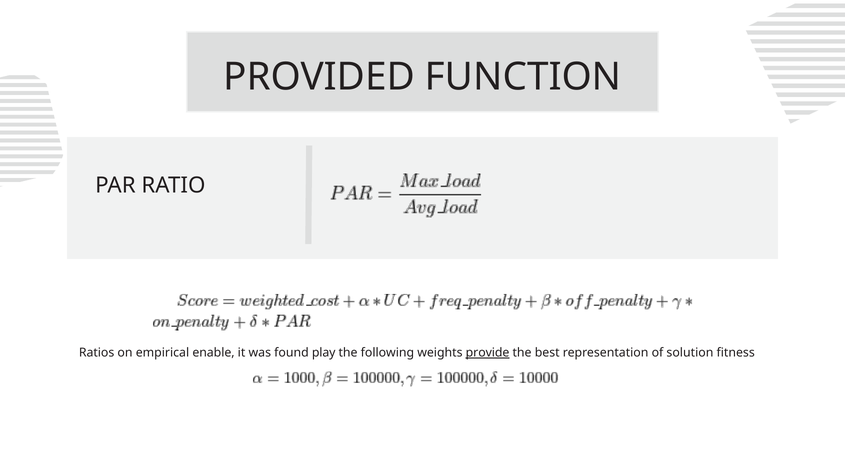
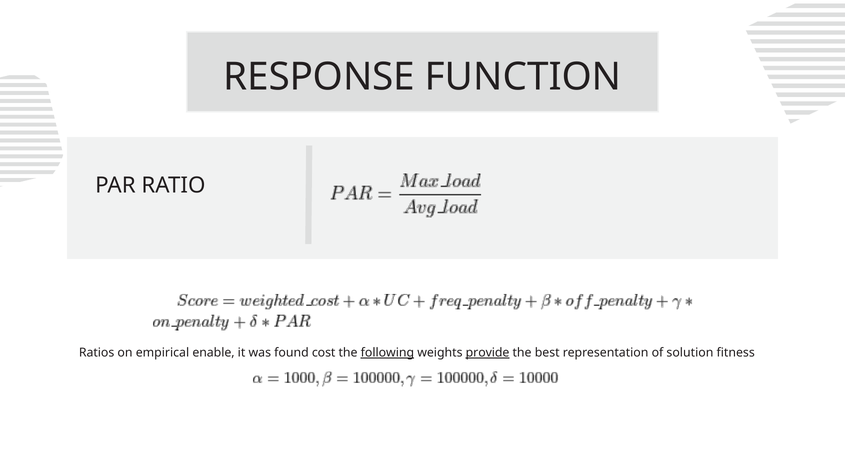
PROVIDED: PROVIDED -> RESPONSE (319, 77)
play: play -> cost (324, 352)
following underline: none -> present (387, 352)
